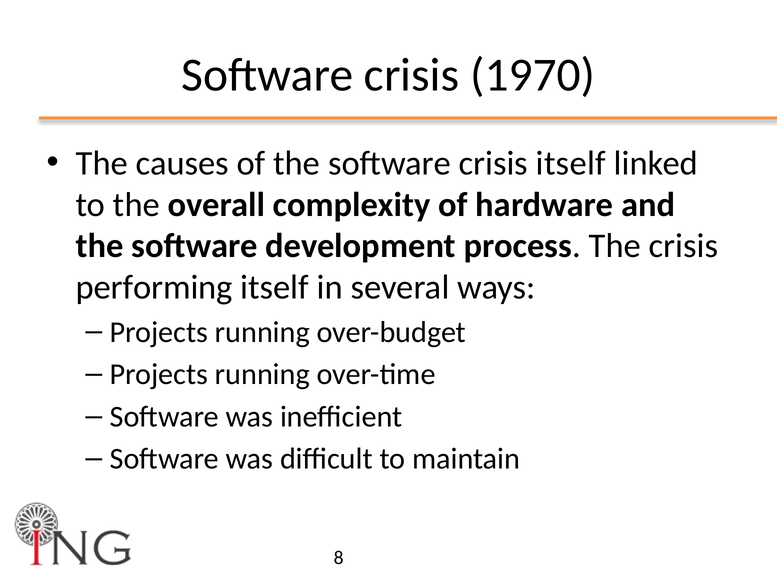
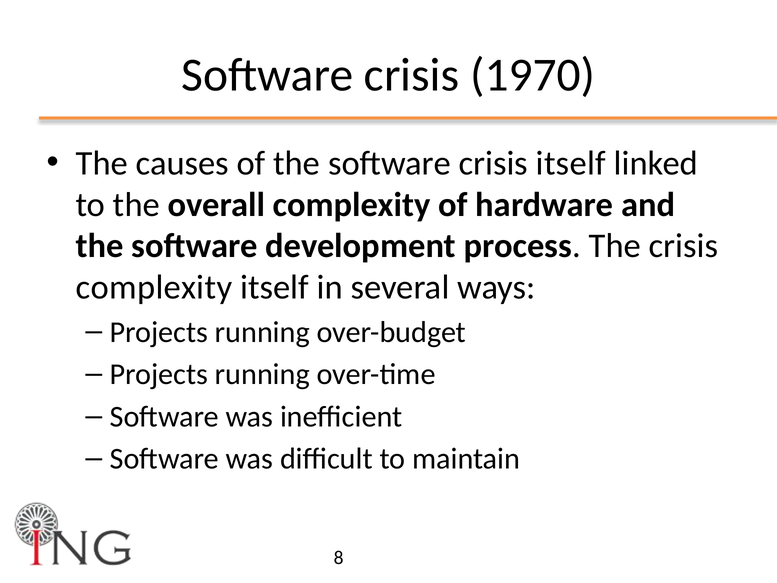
performing: performing -> complexity (154, 287)
